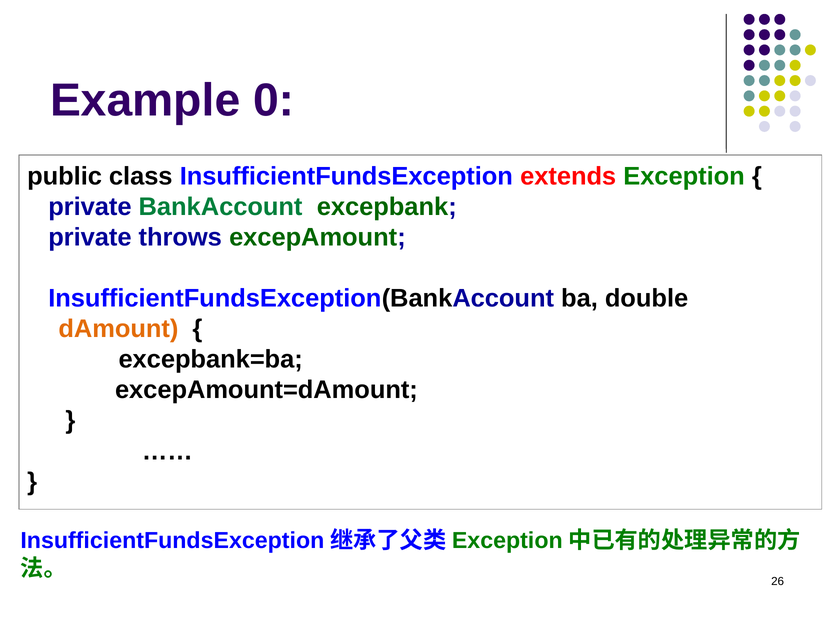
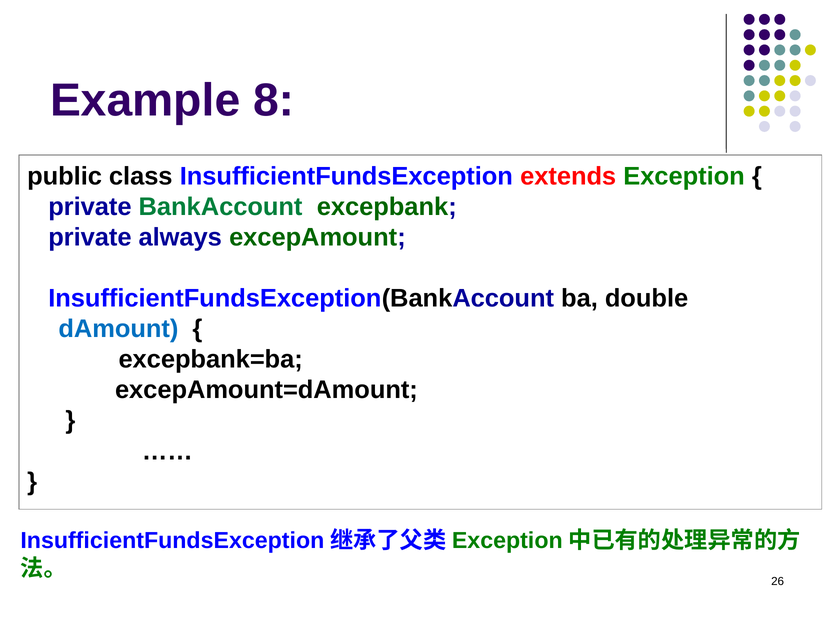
0: 0 -> 8 (274, 101)
throws: throws -> always (180, 237)
dAmount colour: orange -> blue (118, 329)
